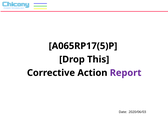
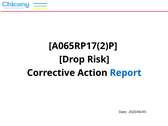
A065RP17(5)P: A065RP17(5)P -> A065RP17(2)P (83, 46)
This: This -> Risk (98, 59)
Report colour: purple -> blue (126, 73)
